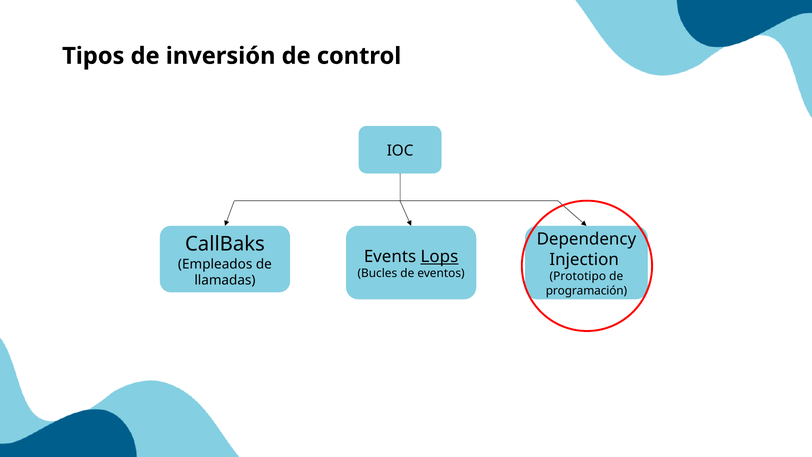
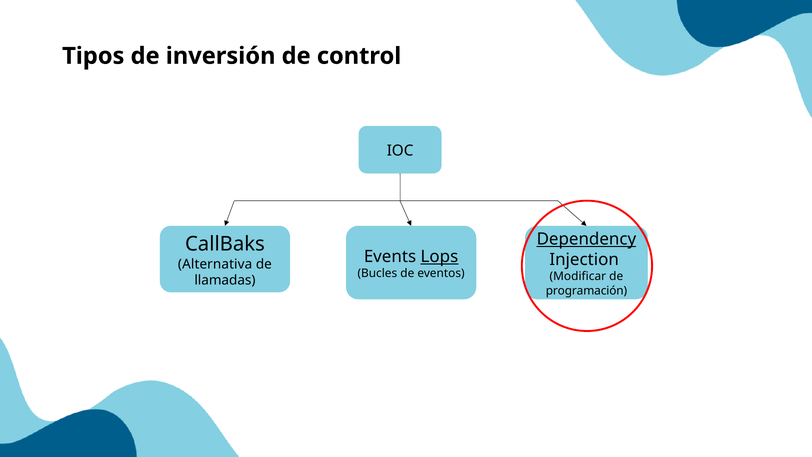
Dependency underline: none -> present (586, 239)
Empleados: Empleados -> Alternativa (215, 264)
Prototipo: Prototipo -> Modificar (578, 276)
